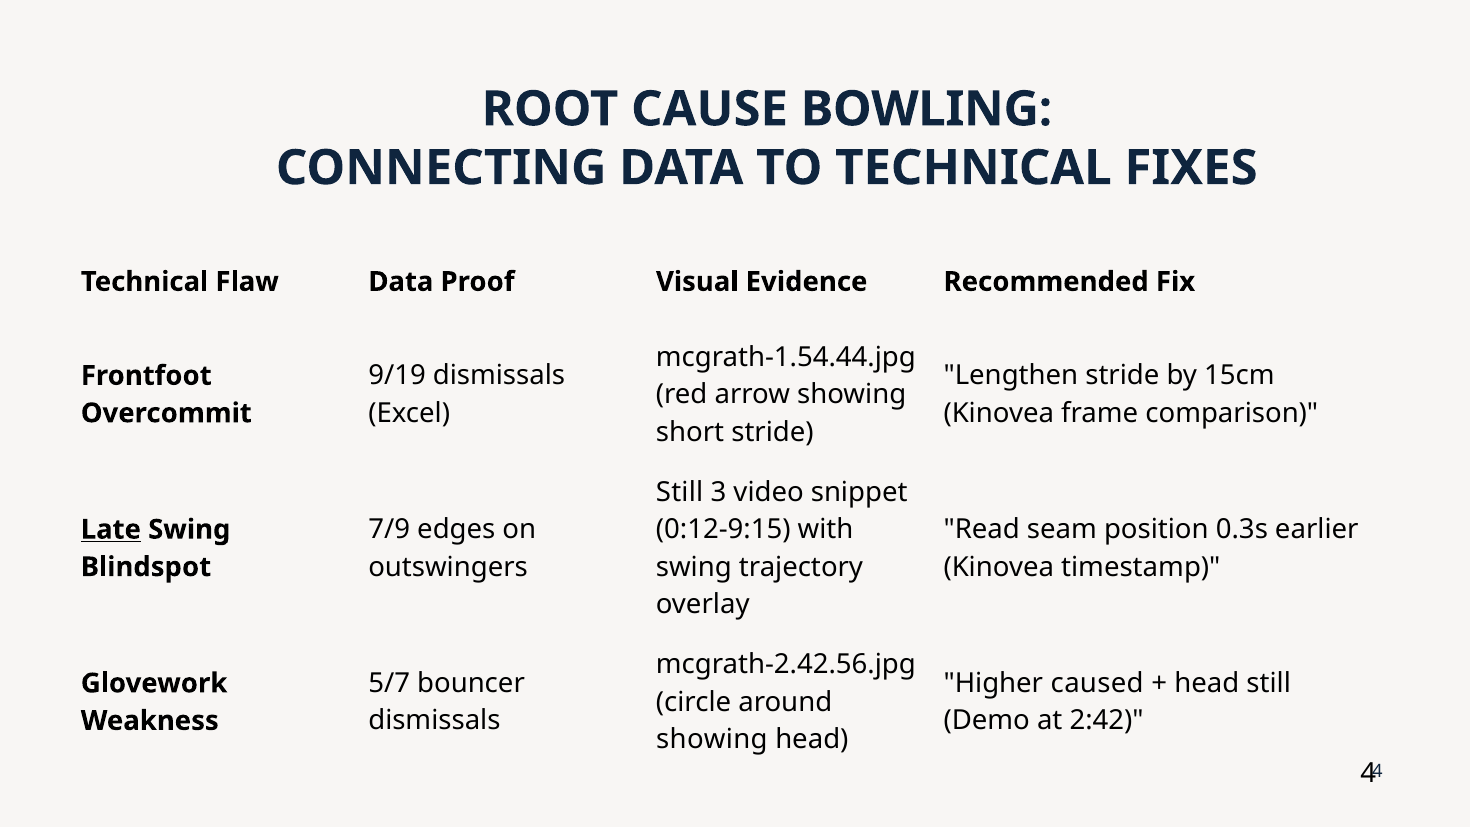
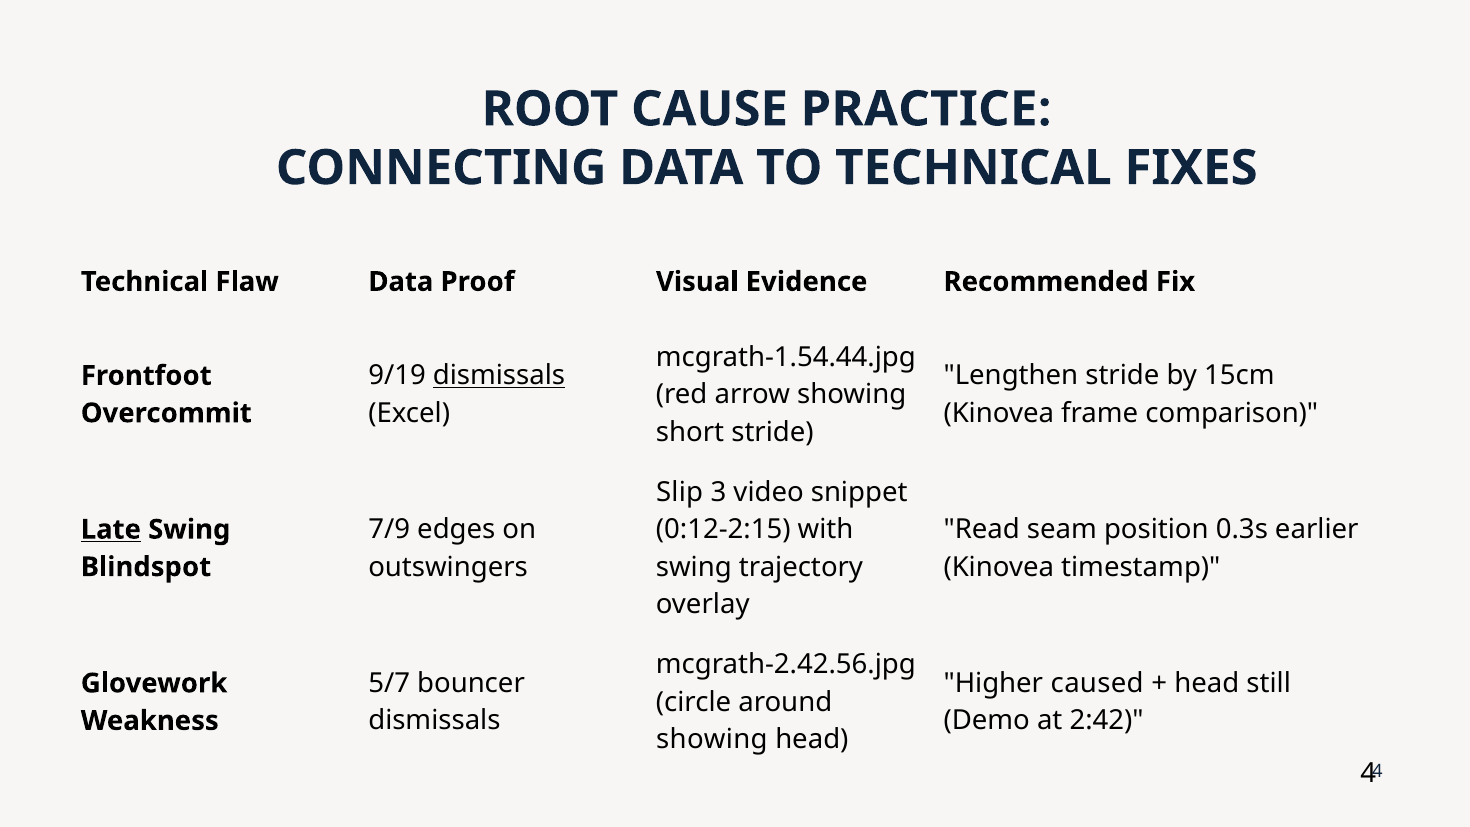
BOWLING: BOWLING -> PRACTICE (926, 109)
dismissals underline: none -> present (499, 376)
Still: Still -> Slip (680, 492)
0:12-9:15: 0:12-9:15 -> 0:12-2:15 (723, 529)
